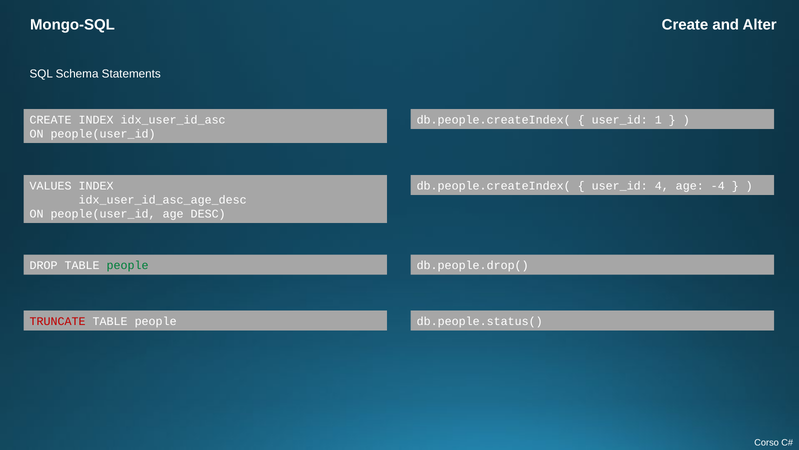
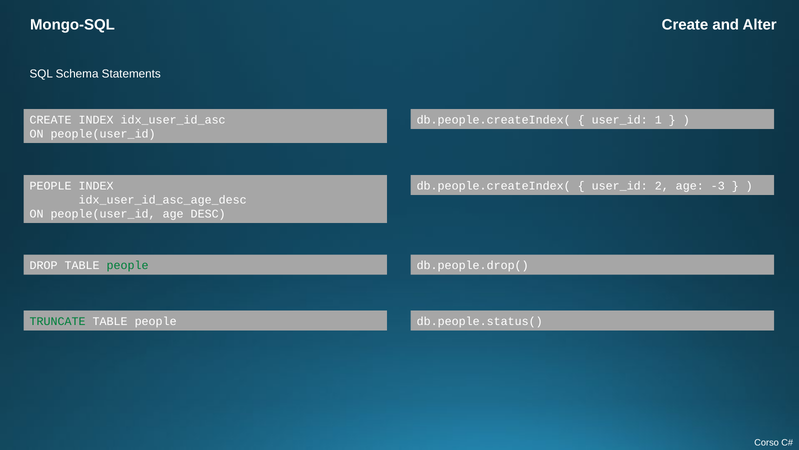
VALUES: VALUES -> PEOPLE (51, 186)
4: 4 -> 2 (662, 186)
-4: -4 -> -3 (718, 186)
TRUNCATE colour: red -> green (58, 321)
